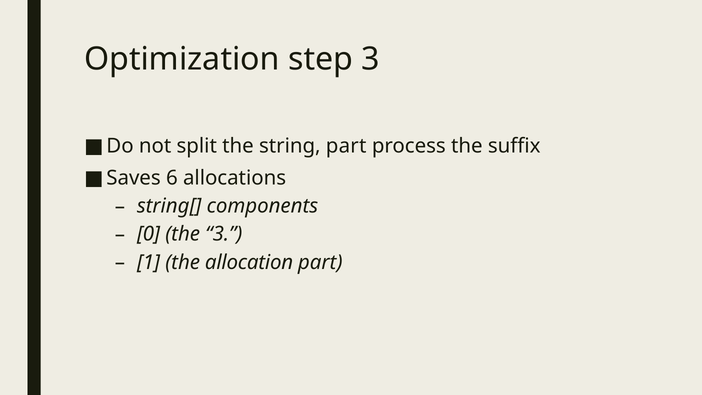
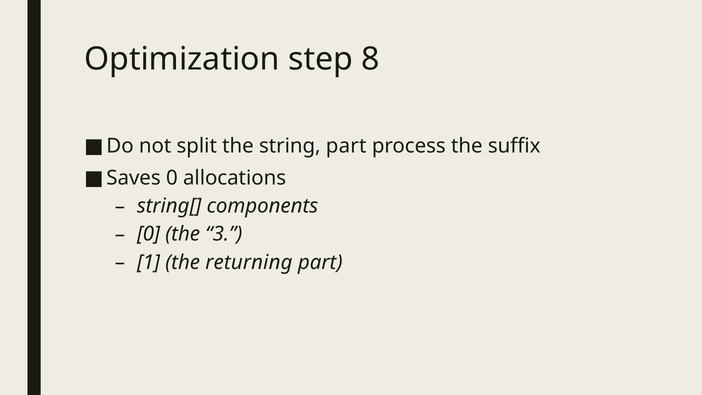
step 3: 3 -> 8 (371, 59)
Saves 6: 6 -> 0 (172, 178)
allocation: allocation -> returning (249, 262)
